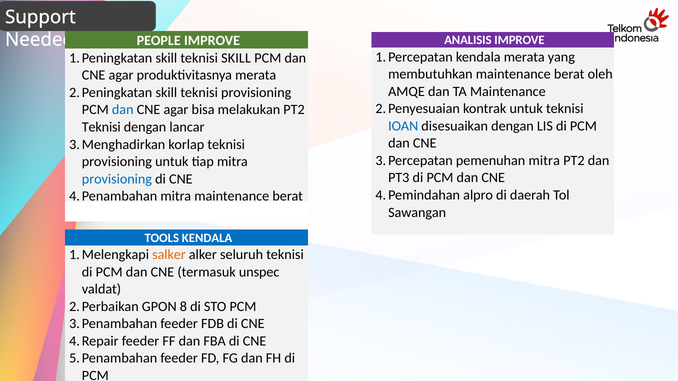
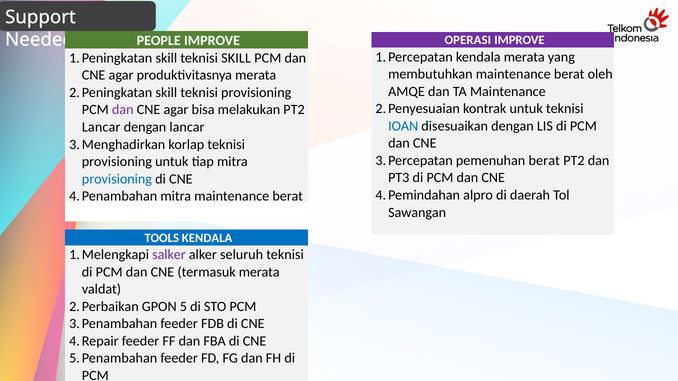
ANALISIS: ANALISIS -> OPERASI (468, 40)
dan colour: blue -> purple (123, 110)
Teknisi: Teknisi -> Lancar (101, 127)
pemenuhan mitra: mitra -> berat (544, 161)
salker colour: orange -> purple (169, 255)
termasuk unspec: unspec -> merata (259, 272)
8: 8 -> 5 (183, 307)
